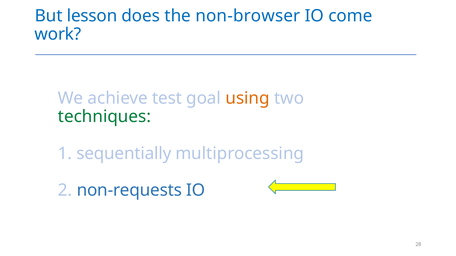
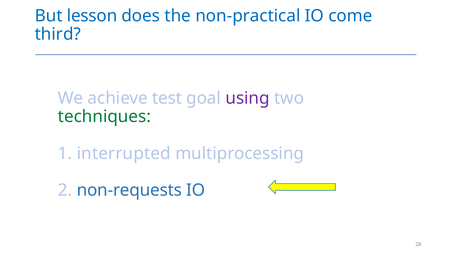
non-browser: non-browser -> non-practical (248, 16)
work: work -> third (58, 34)
using colour: orange -> purple (248, 98)
sequentially: sequentially -> interrupted (124, 154)
